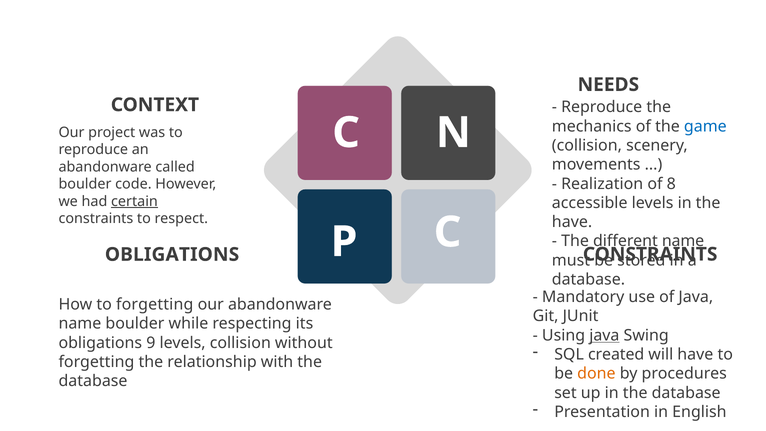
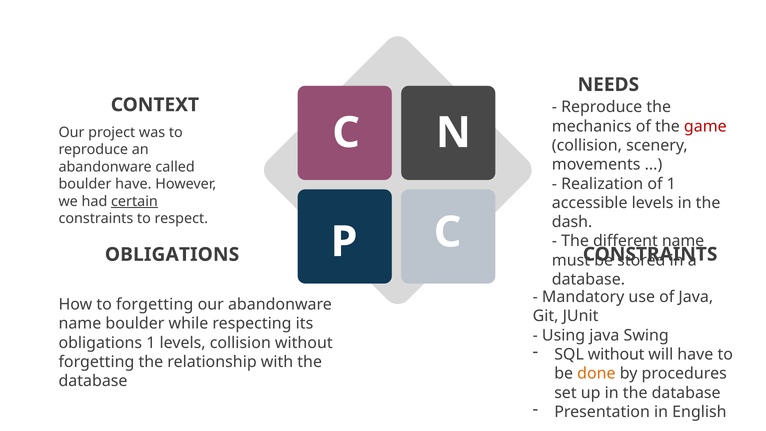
game colour: blue -> red (705, 126)
of 8: 8 -> 1 (671, 184)
boulder code: code -> have (133, 184)
have: have -> dash (572, 222)
java underline: present -> none (604, 335)
obligations 9: 9 -> 1 (151, 343)
SQL created: created -> without (616, 354)
